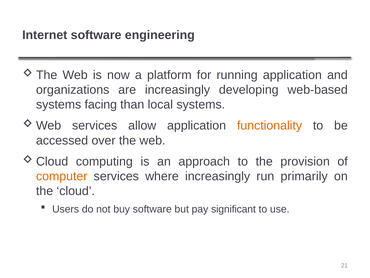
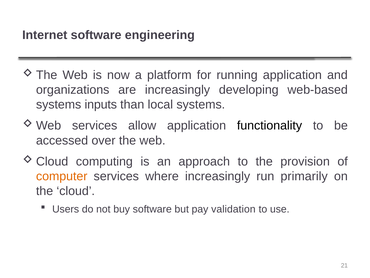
facing: facing -> inputs (101, 104)
functionality colour: orange -> black (270, 125)
significant: significant -> validation (233, 209)
